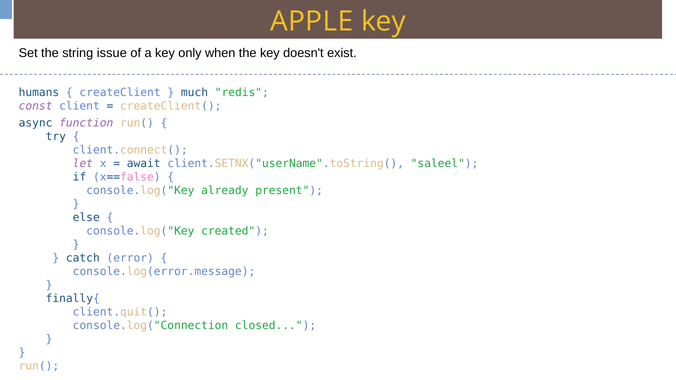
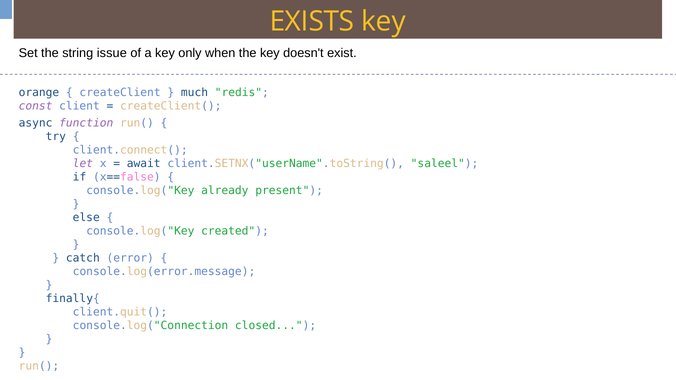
APPLE: APPLE -> EXISTS (312, 21)
humans: humans -> orange (39, 93)
